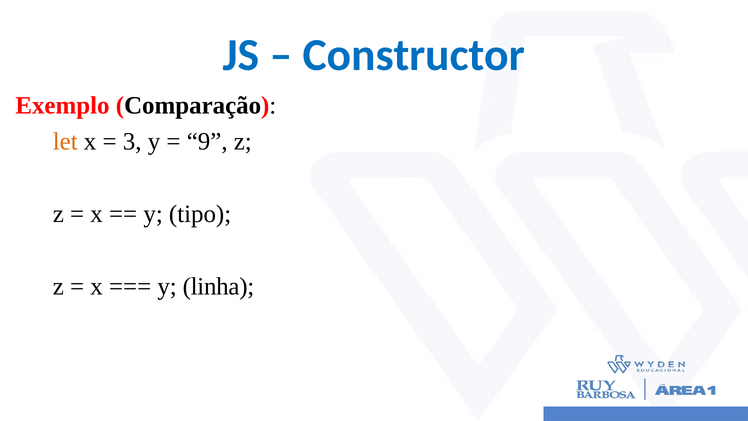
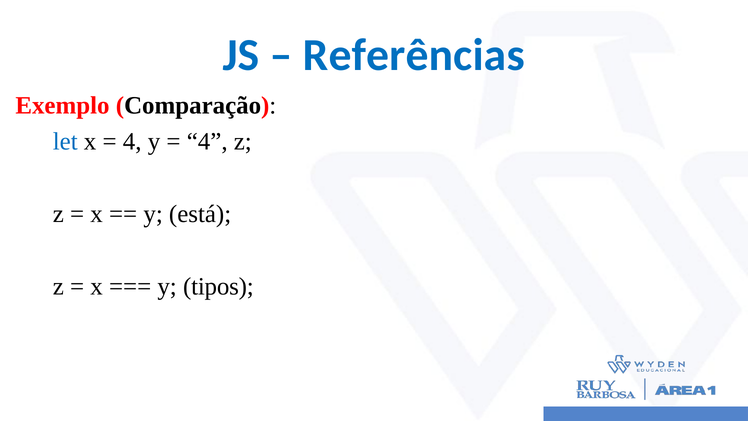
Constructor: Constructor -> Referências (414, 55)
let colour: orange -> blue (65, 141)
3: 3 -> 4 (132, 141)
9: 9 -> 4 (207, 141)
tipo: tipo -> está (200, 214)
linha: linha -> tipos (218, 286)
